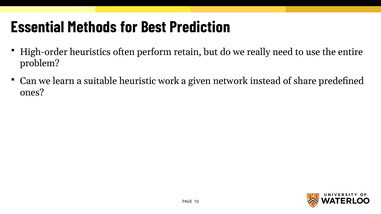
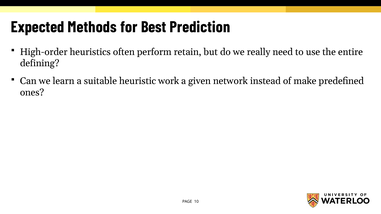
Essential: Essential -> Expected (38, 27)
problem: problem -> defining (40, 63)
share: share -> make (305, 81)
